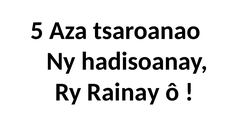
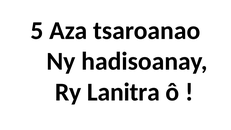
Rainay: Rainay -> Lanitra (123, 92)
